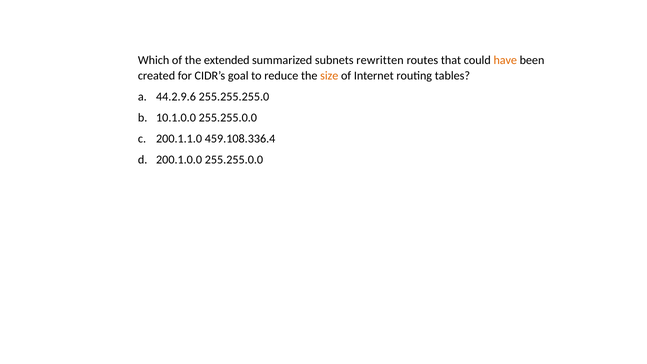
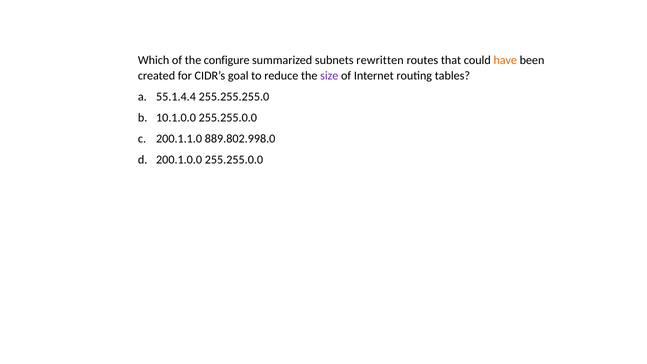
extended: extended -> configure (227, 60)
size colour: orange -> purple (329, 76)
44.2.9.6: 44.2.9.6 -> 55.1.4.4 (176, 97)
459.108.336.4: 459.108.336.4 -> 889.802.998.0 (240, 139)
